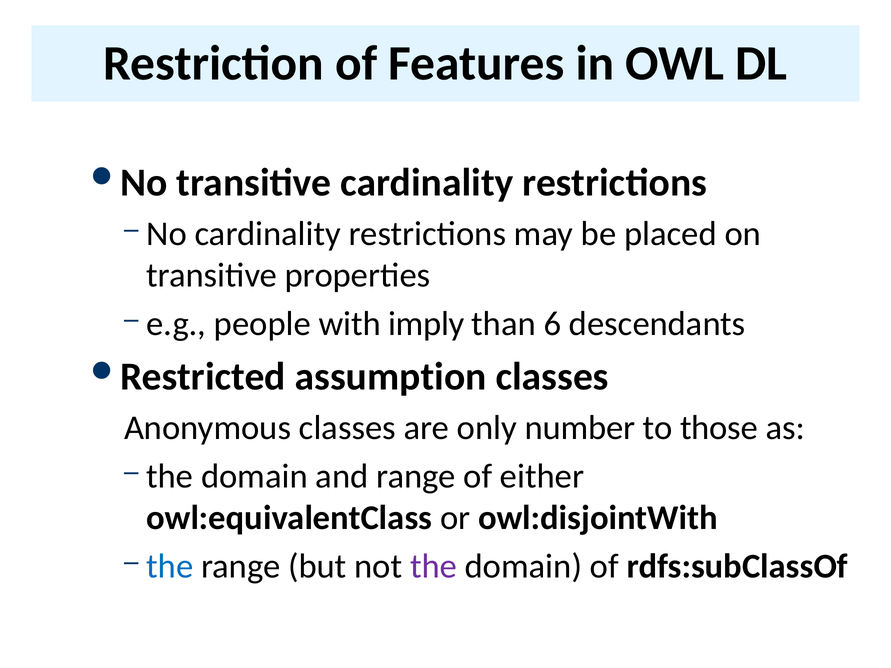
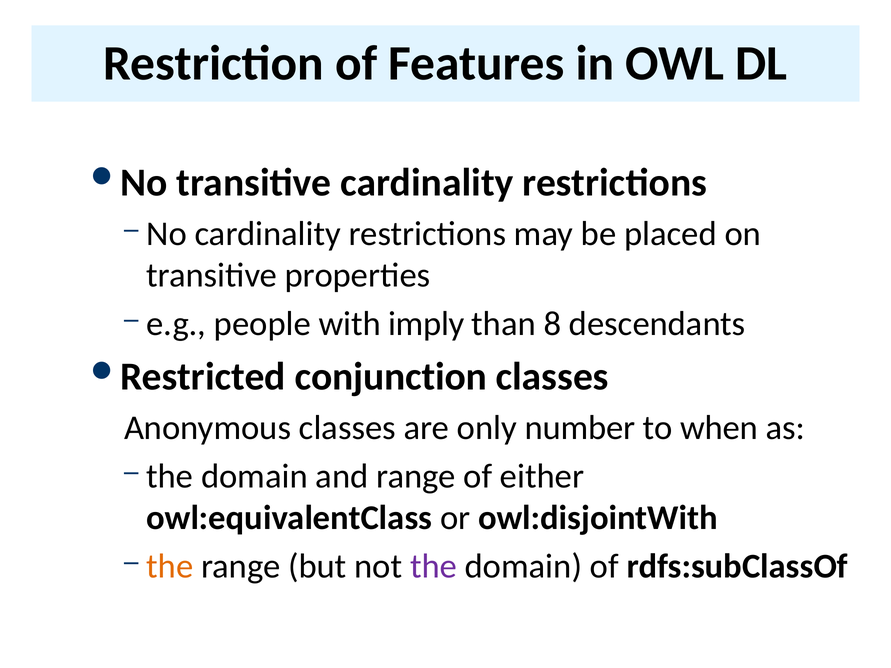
6: 6 -> 8 (552, 324)
assumption: assumption -> conjunction (391, 377)
those: those -> when (719, 428)
the colour: blue -> orange (170, 567)
